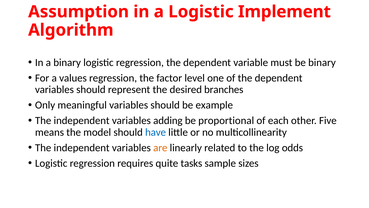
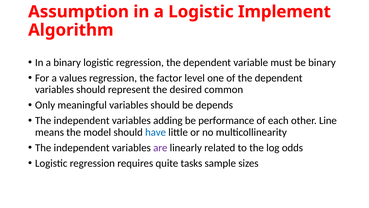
branches: branches -> common (224, 89)
example: example -> depends (214, 105)
proportional: proportional -> performance (226, 120)
Five: Five -> Line (328, 120)
are colour: orange -> purple (160, 148)
